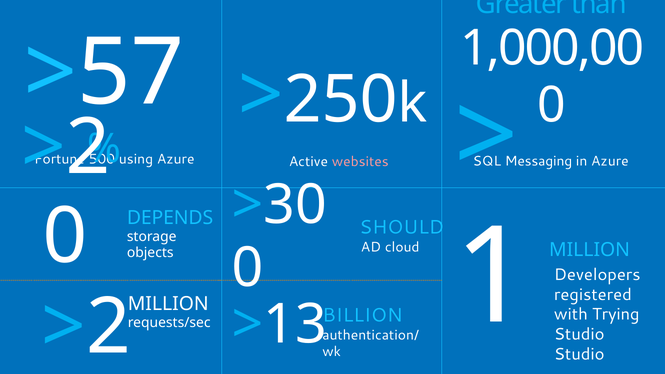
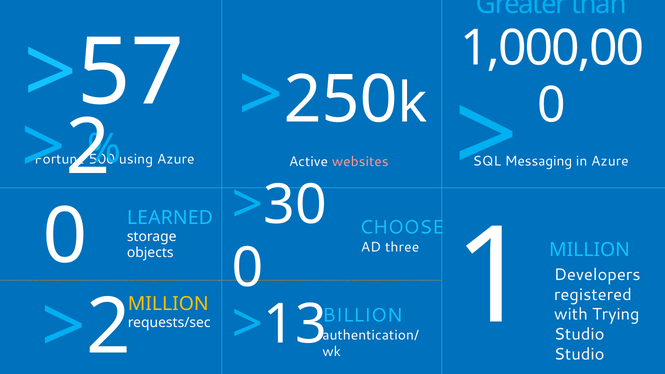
DEPENDS: DEPENDS -> LEARNED (170, 218)
SHOULD: SHOULD -> CHOOSE (402, 227)
cloud: cloud -> three (402, 247)
MILLION colour: white -> yellow (168, 304)
